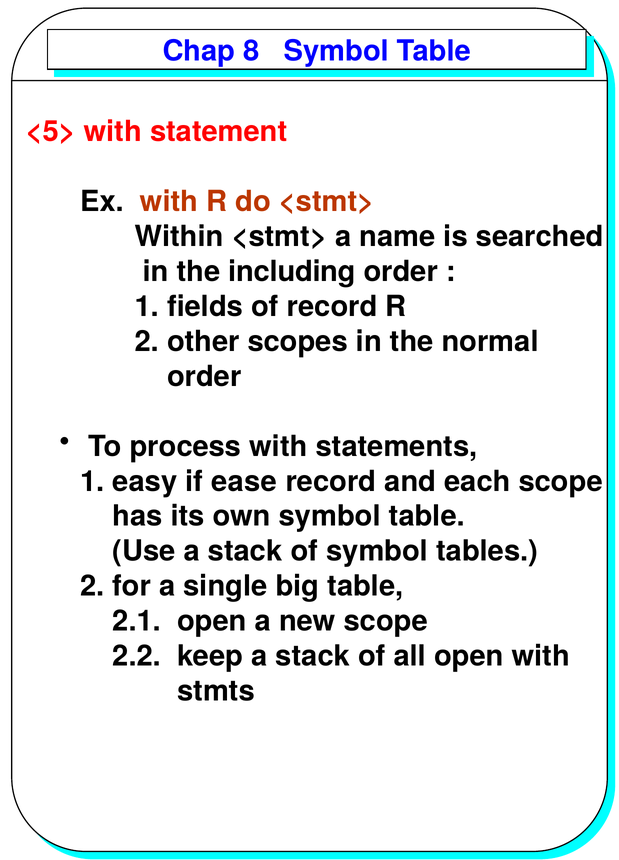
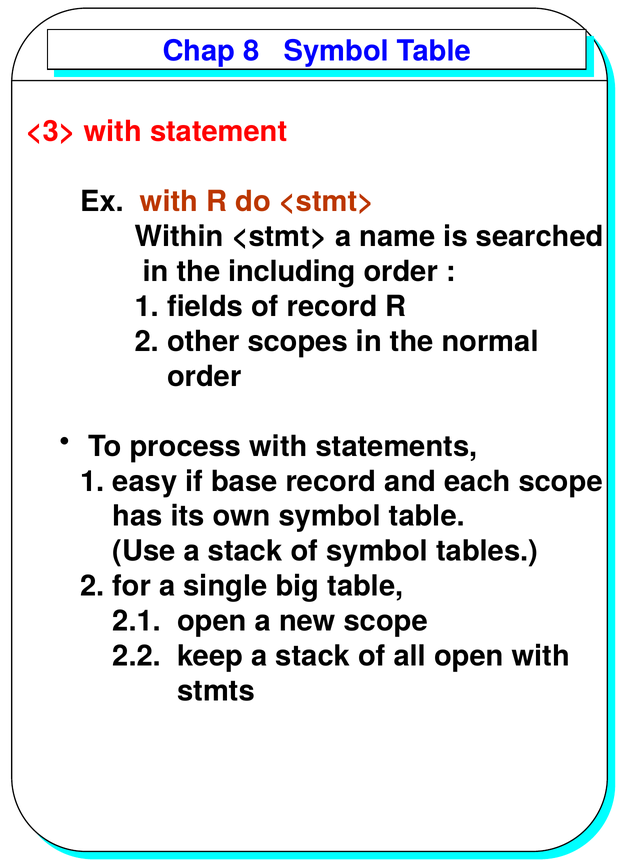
<5>: <5> -> <3> (51, 132)
ease: ease -> base (244, 481)
